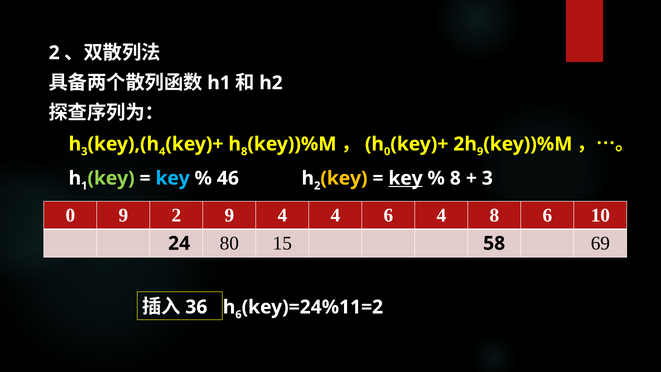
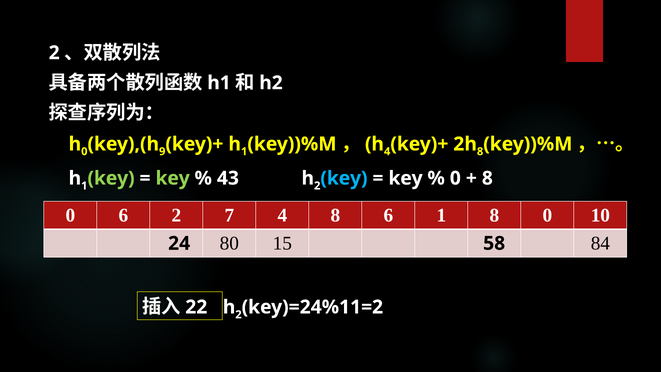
3: 3 -> 0 (84, 151)
4: 4 -> 9 (162, 151)
8: 8 -> 1 (244, 151)
0: 0 -> 4 (387, 151)
9: 9 -> 8 (480, 151)
key colour: light blue -> light green (173, 178)
46: 46 -> 43 (228, 178)
key colour: yellow -> light blue (344, 178)
key underline: present -> none (406, 178)
8: 8 -> 0 (455, 178)
3: 3 -> 8 (487, 178)
0 9: 9 -> 6 (123, 215)
2 9: 9 -> 7 (229, 215)
4 4: 4 -> 8 (335, 215)
6 4: 4 -> 1 (441, 215)
6: 6 -> 0 (547, 215)
69: 69 -> 84 (600, 243)
36: 36 -> 22 (196, 307)
6: 6 -> 2 (238, 314)
